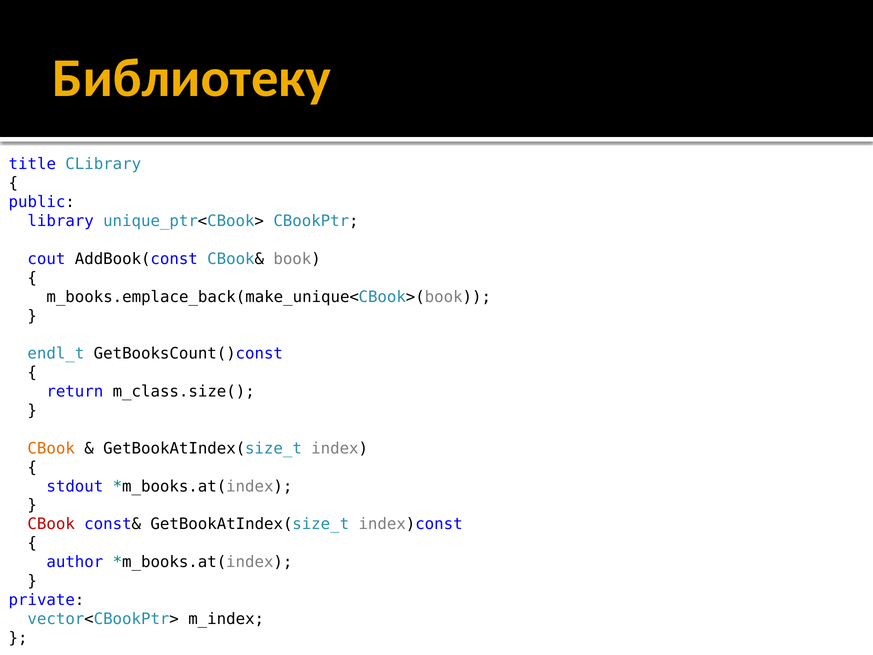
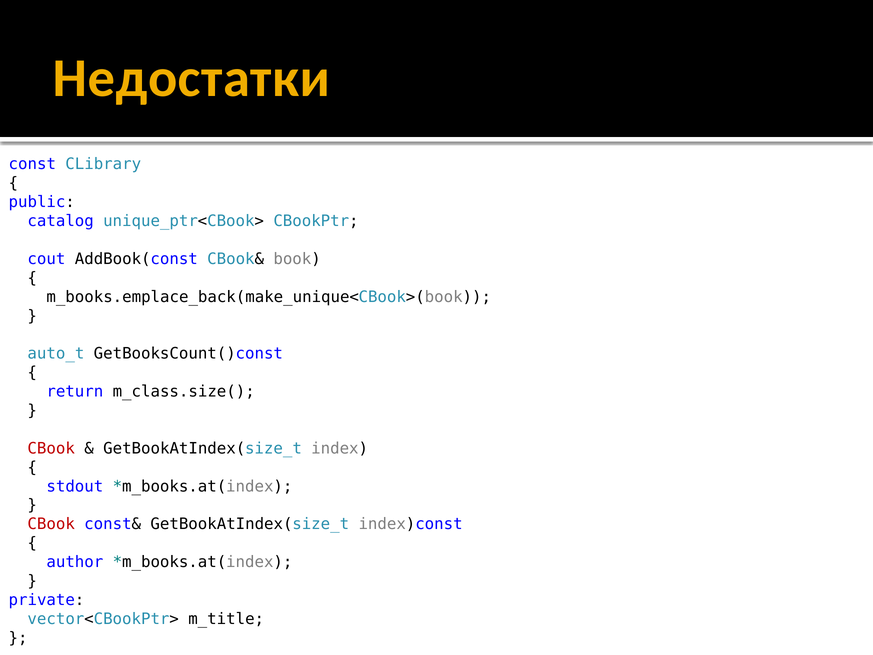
Библиотеку: Библиотеку -> Недостатки (191, 78)
title: title -> const (32, 164)
library: library -> catalog (61, 221)
endl_t: endl_t -> auto_t (56, 354)
CBook colour: orange -> red (51, 448)
m_index: m_index -> m_title (226, 619)
